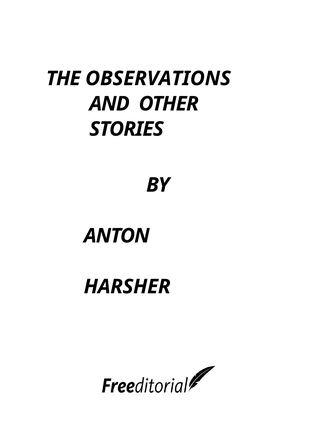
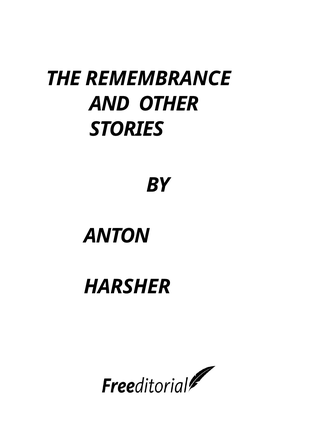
OBSERVATIONS: OBSERVATIONS -> REMEMBRANCE (158, 79)
